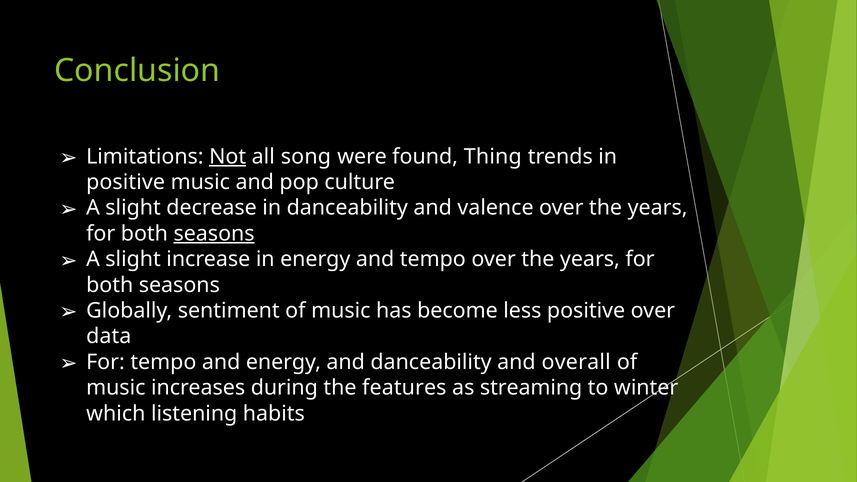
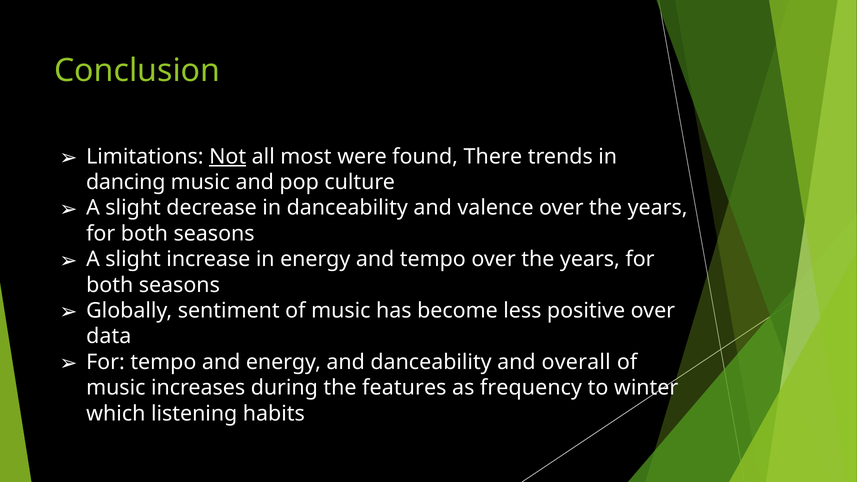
song: song -> most (306, 156)
Thing: Thing -> There (493, 156)
positive: positive -> dancing (126, 182)
seasons underline: present -> none (214, 234)
streaming: streaming -> frequency (531, 388)
